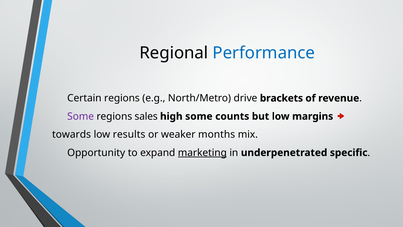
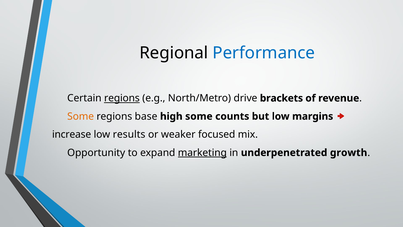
regions underline: none -> present (122, 98)
Some colour: purple -> orange (81, 116)
sales: sales -> base (146, 116)
towards: towards -> increase (72, 134)
months: months -> focused (217, 134)
specific: specific -> growth (349, 152)
